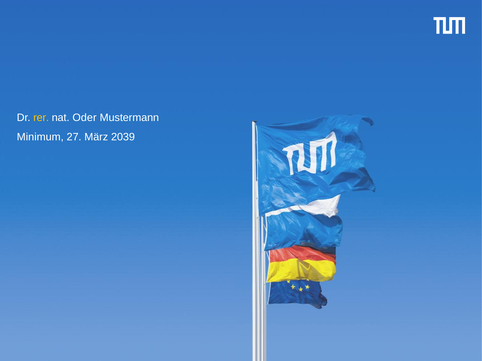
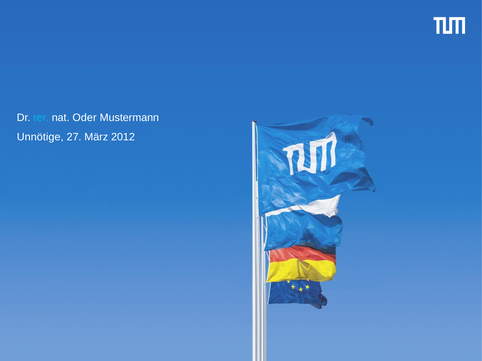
rer colour: yellow -> light blue (41, 118)
Minimum: Minimum -> Unnötige (40, 137)
2039: 2039 -> 2012 (123, 137)
